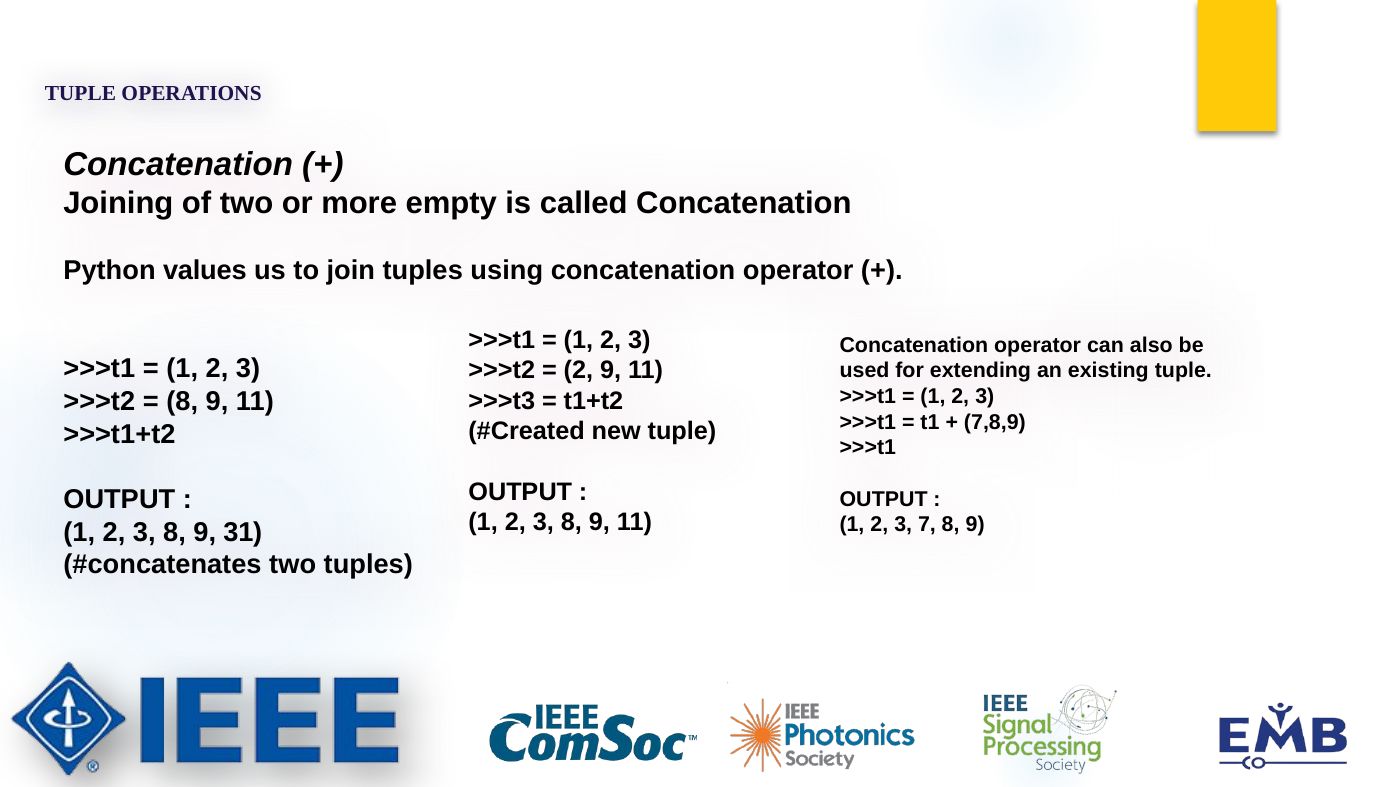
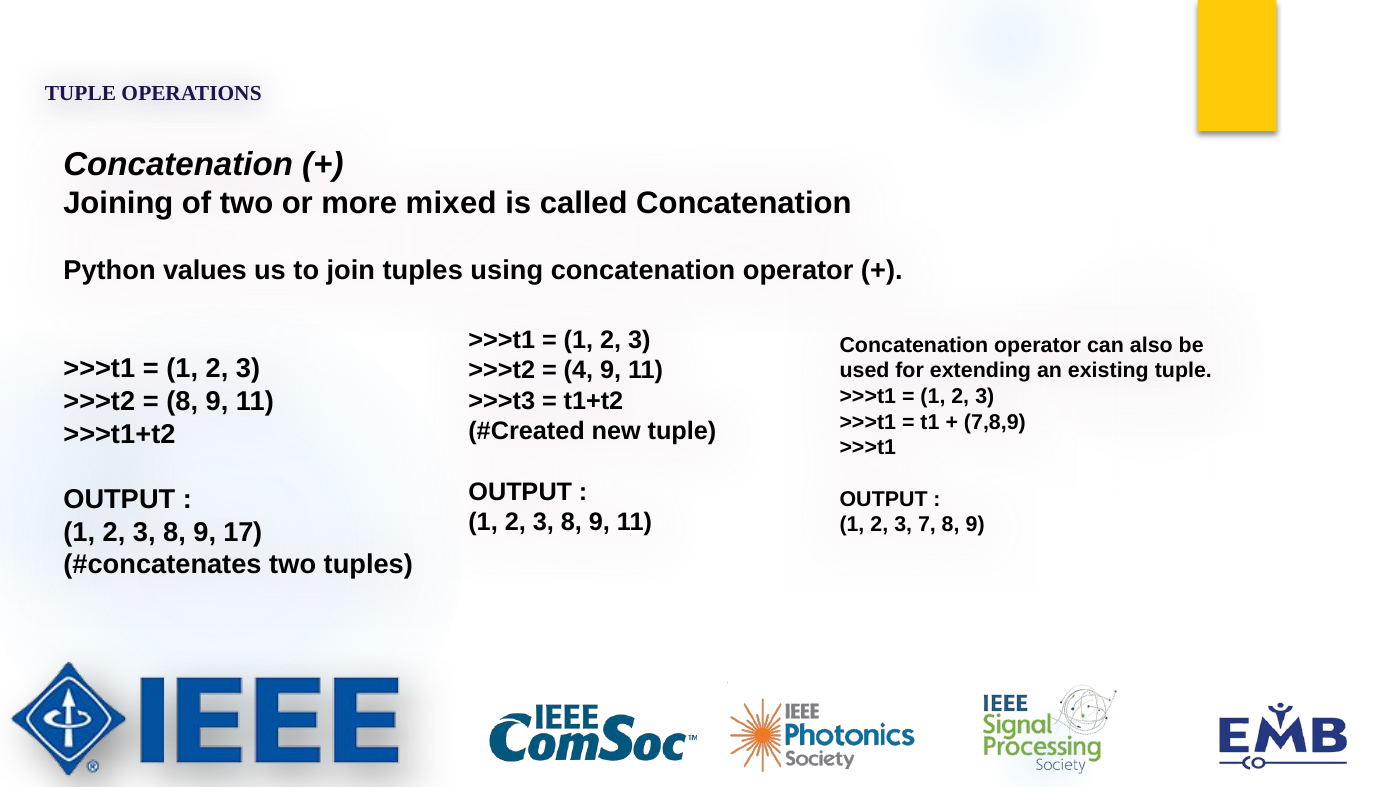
empty: empty -> mixed (451, 203)
2: 2 -> 4 (578, 370)
31: 31 -> 17 (243, 532)
